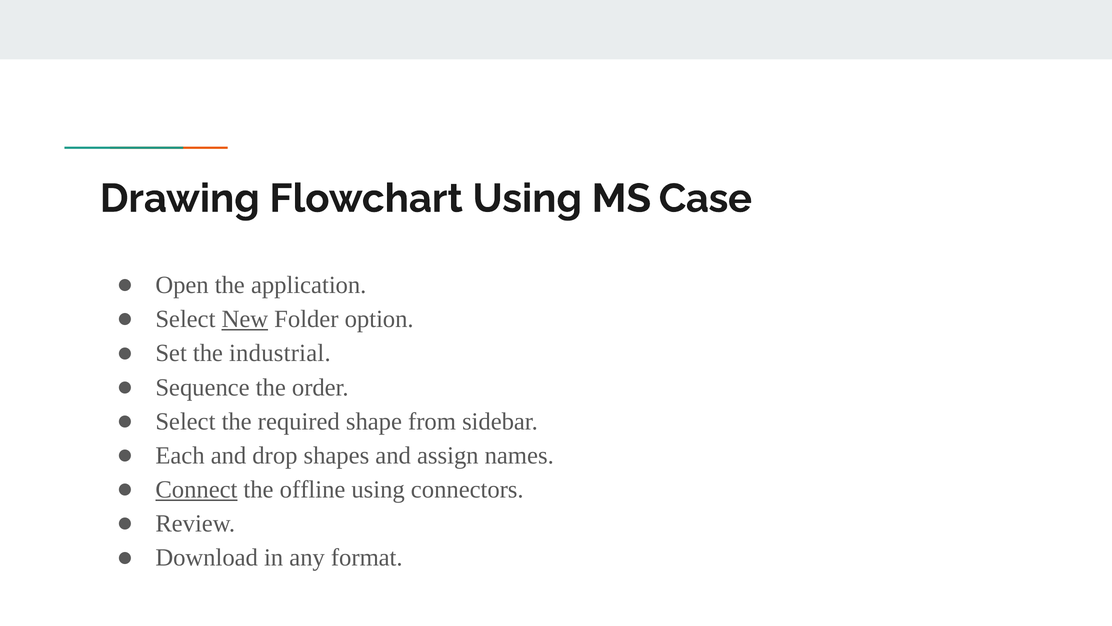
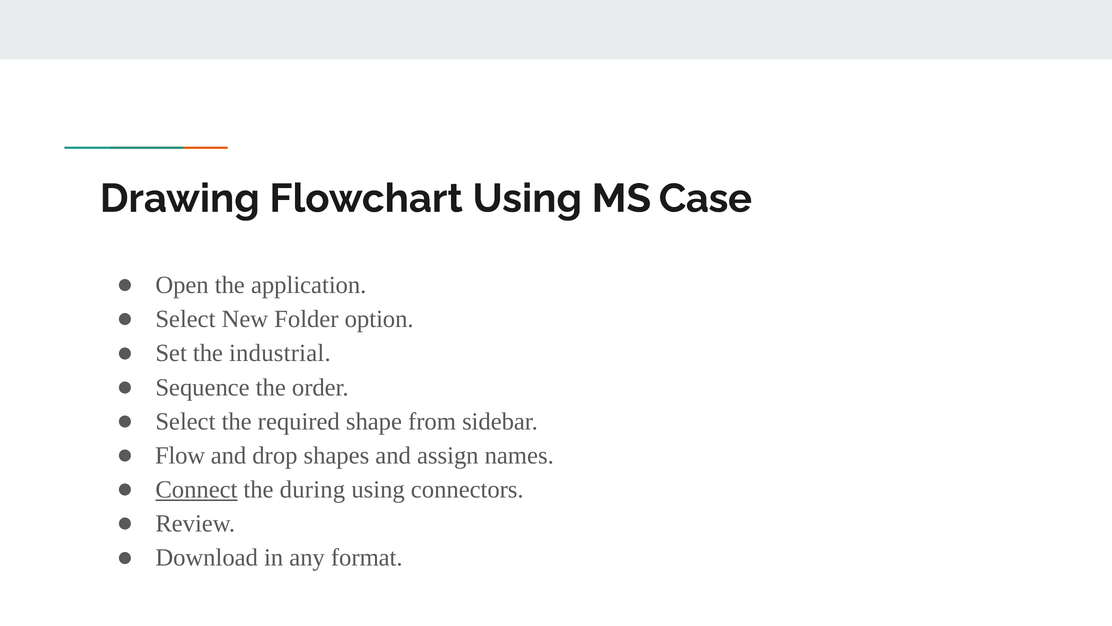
New underline: present -> none (245, 319)
Each: Each -> Flow (180, 455)
offline: offline -> during (312, 489)
